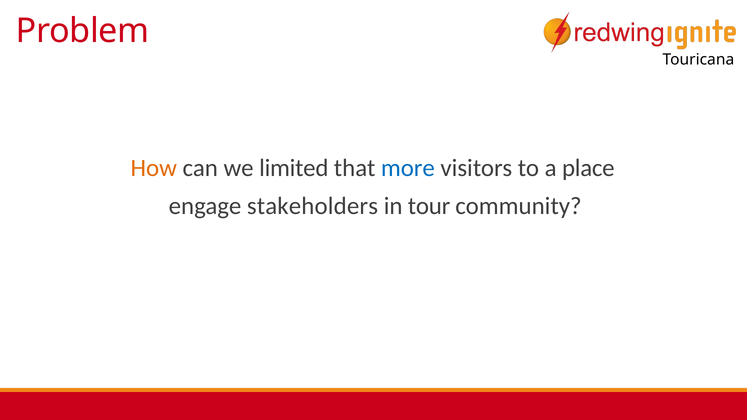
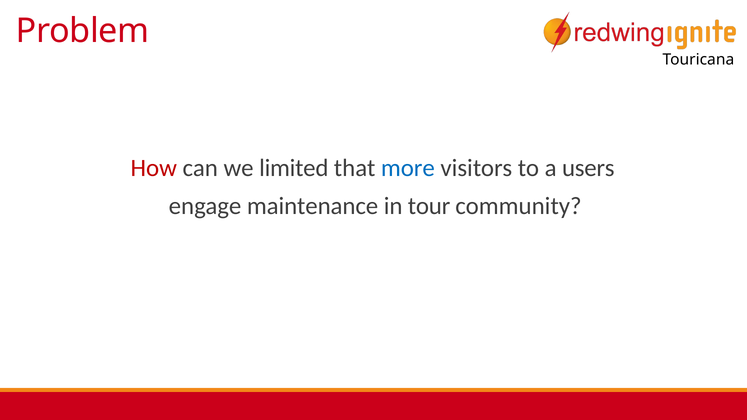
How colour: orange -> red (154, 168)
place: place -> users (588, 168)
stakeholders: stakeholders -> maintenance (313, 206)
